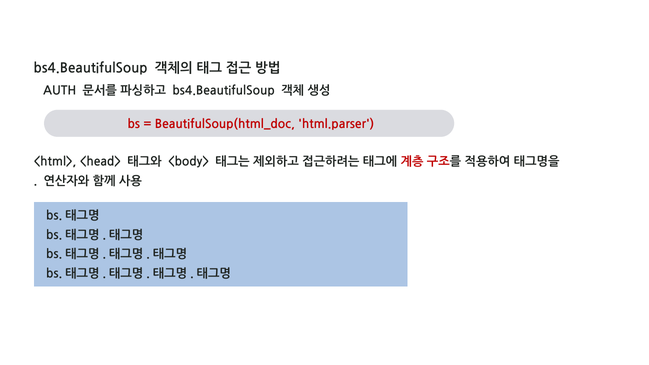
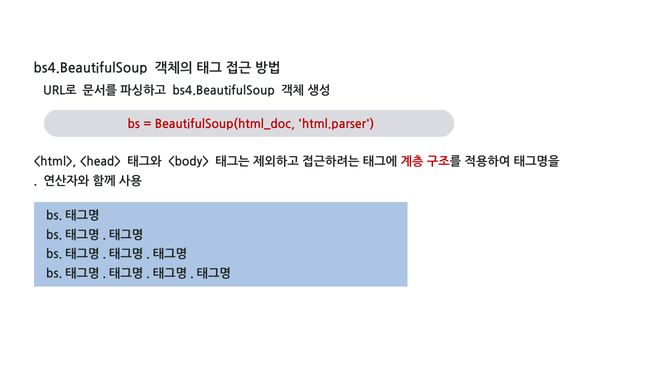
AUTH: AUTH -> URL로 (60, 91)
